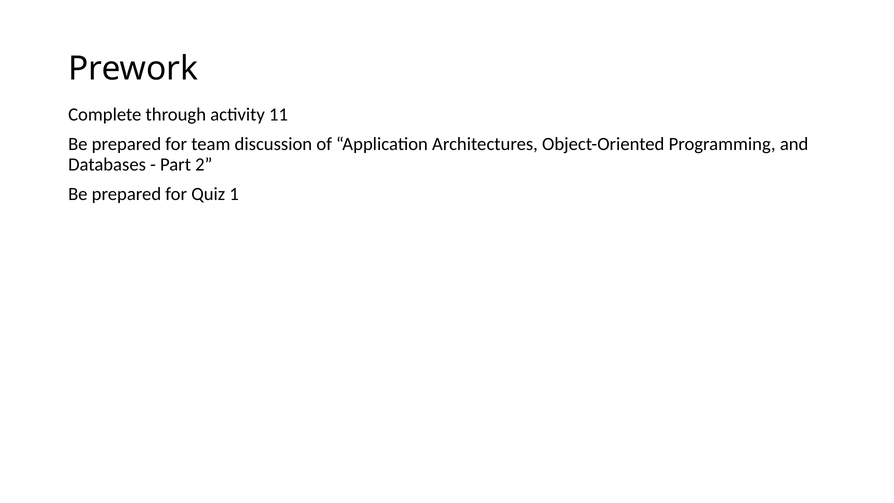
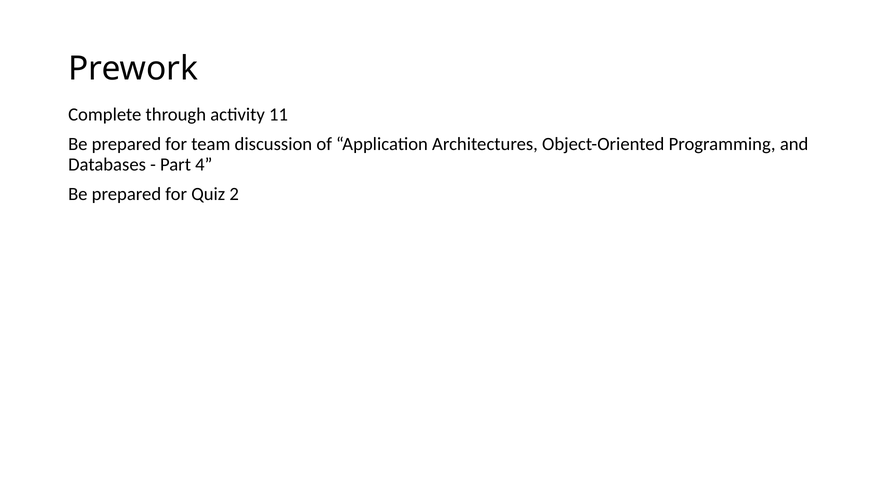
2: 2 -> 4 (204, 164)
1: 1 -> 2 (234, 194)
